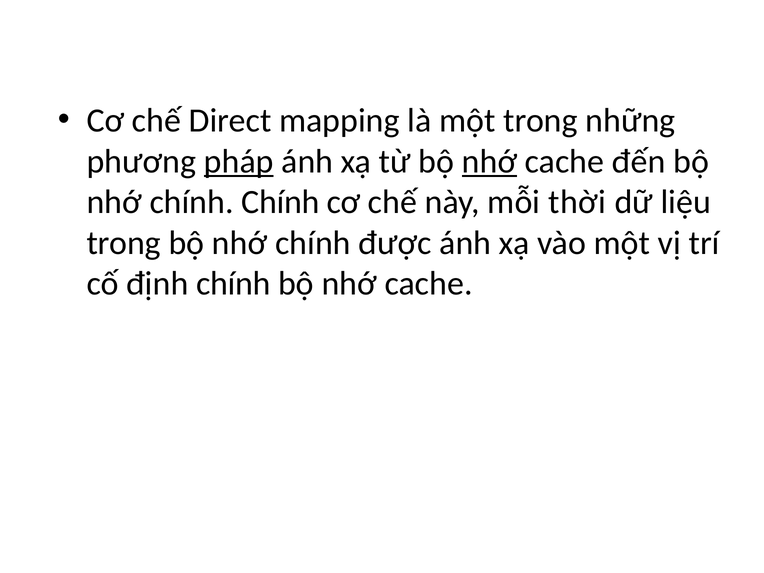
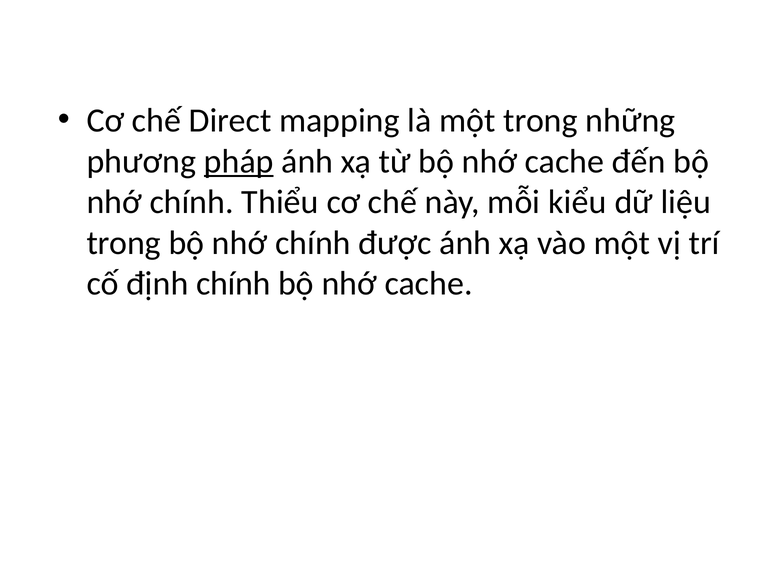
nhớ underline: present -> none (490, 161)
chính Chính: Chính -> Thiểu (280, 202)
thời: thời -> kiểu (577, 202)
